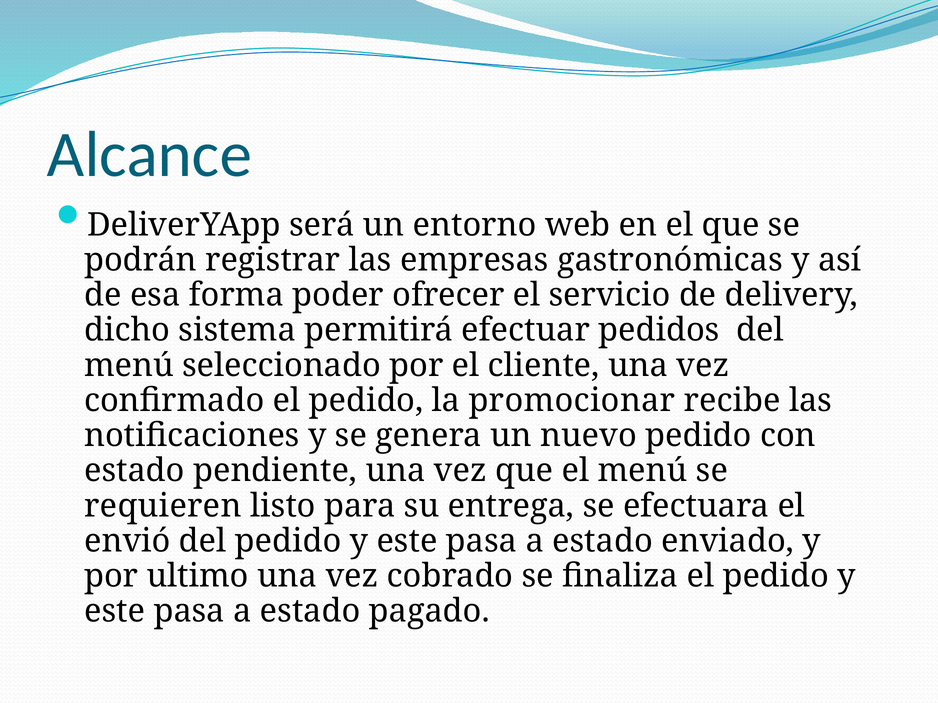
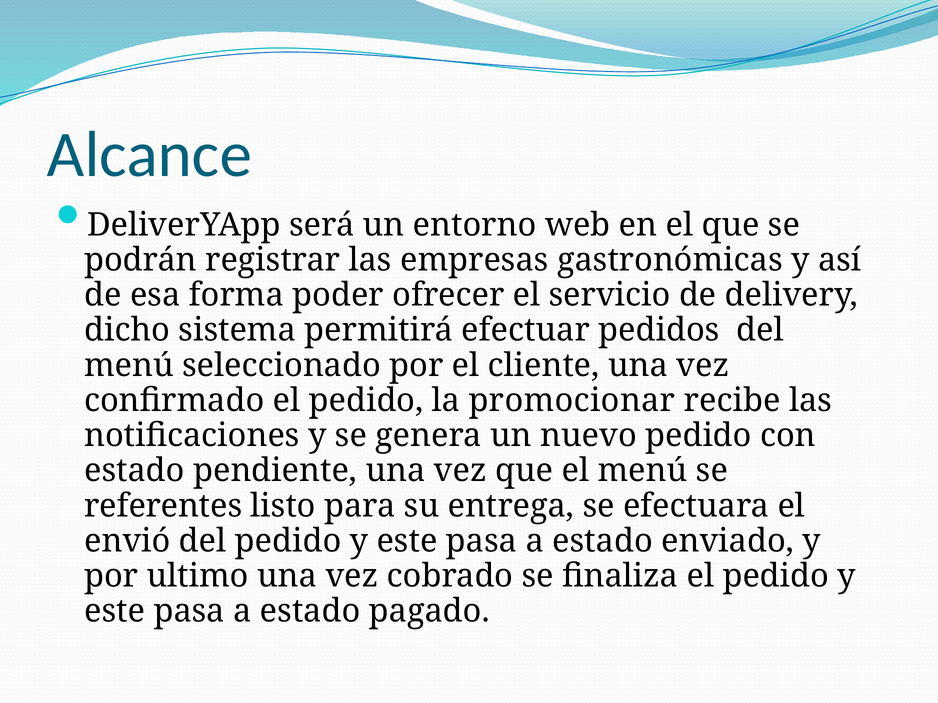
requieren: requieren -> referentes (163, 506)
